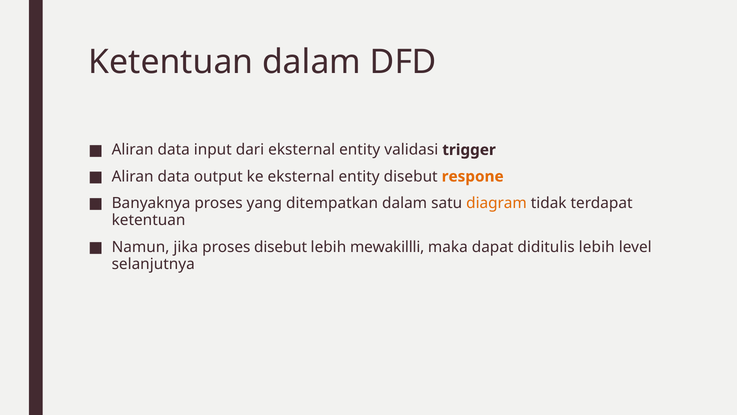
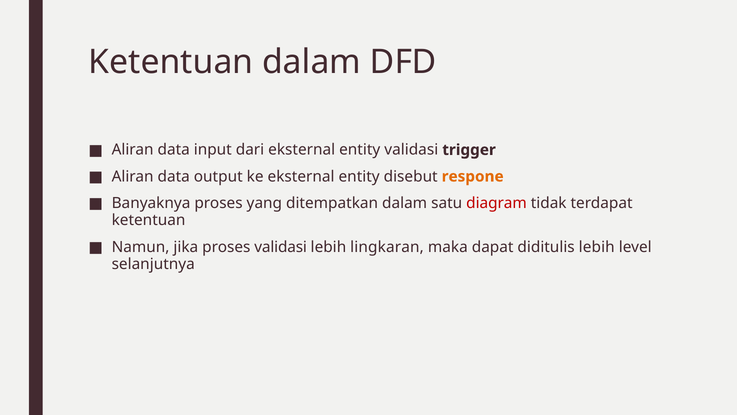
diagram colour: orange -> red (497, 203)
proses disebut: disebut -> validasi (281, 247)
mewakillli: mewakillli -> lingkaran (387, 247)
